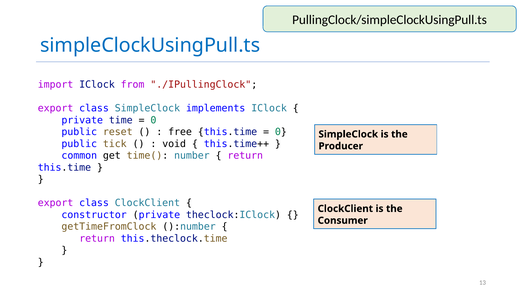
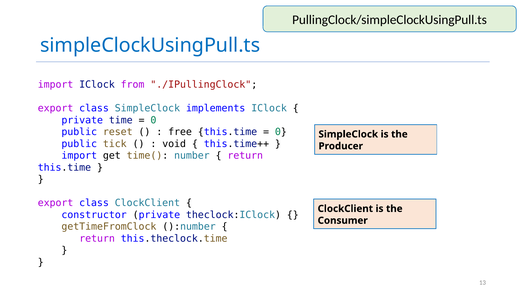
common: common -> import (79, 156)
